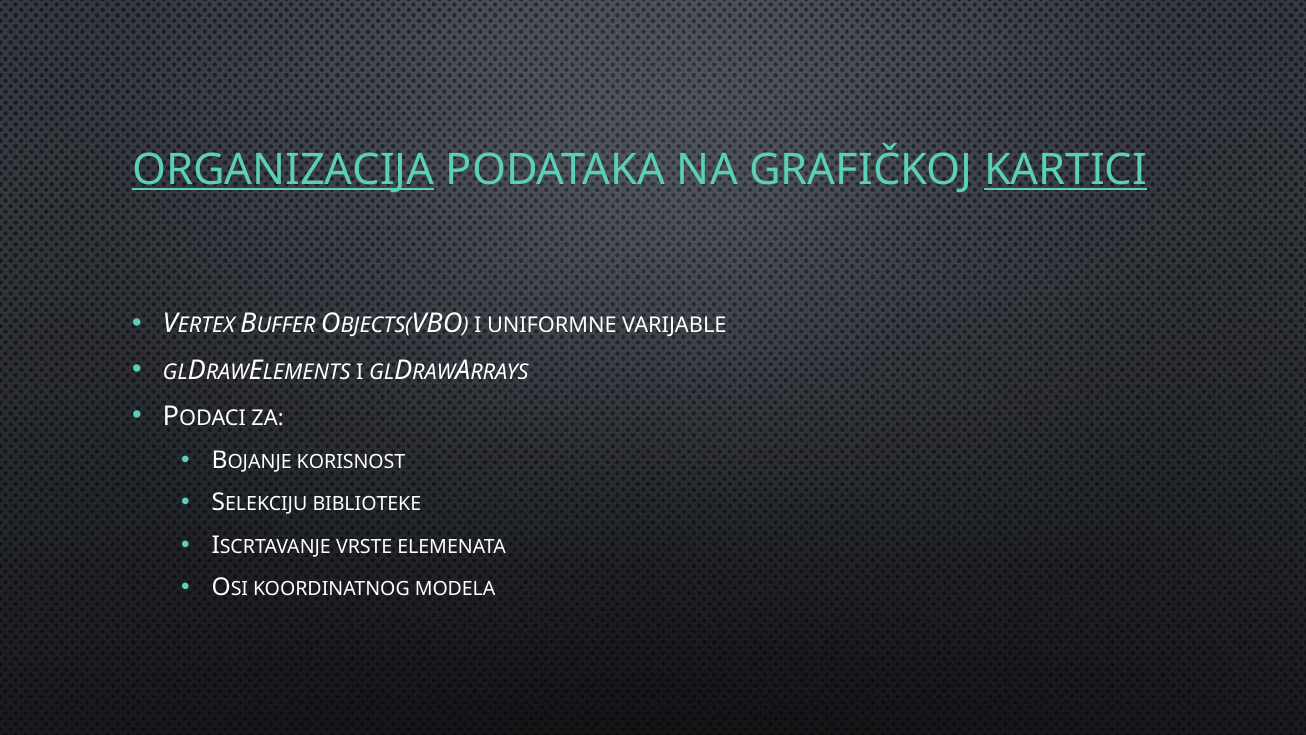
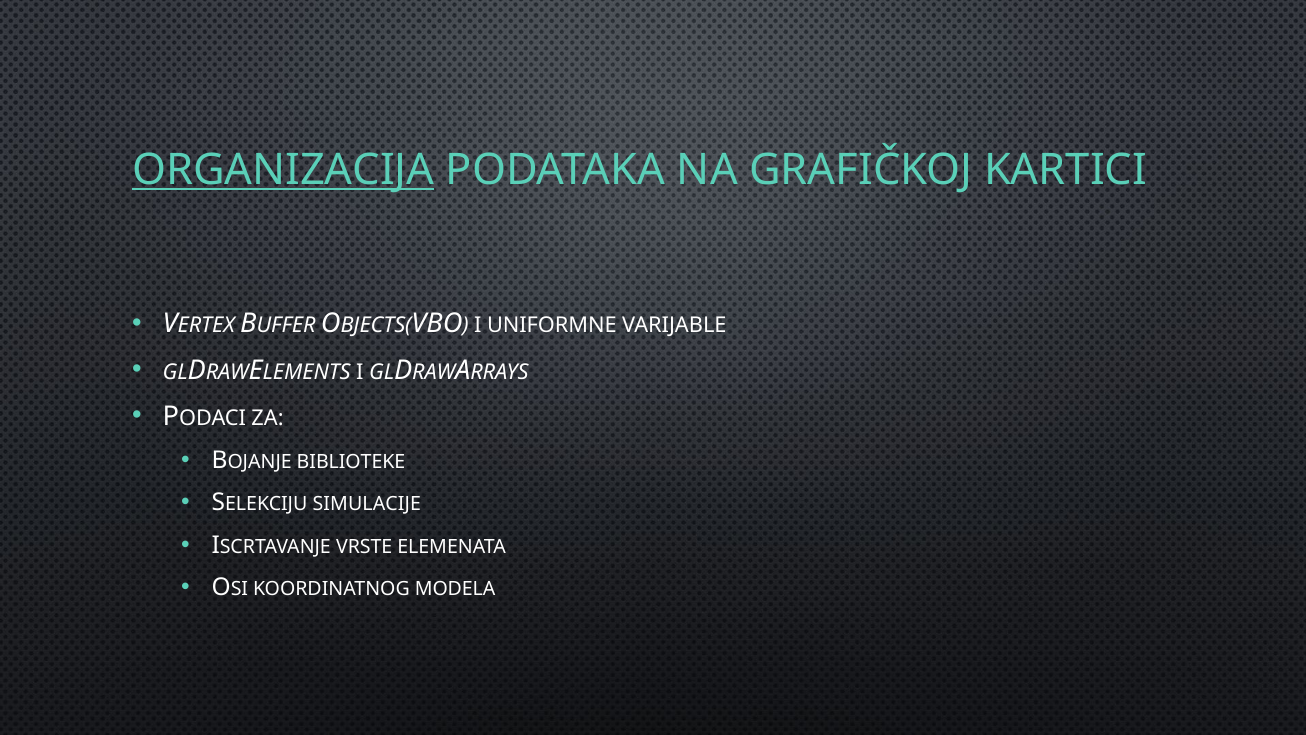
KARTICI underline: present -> none (1066, 170)
KORISNOST: KORISNOST -> BIBLIOTEKE (351, 462)
BIBLIOTEKE: BIBLIOTEKE -> SIMULACIJE (367, 504)
